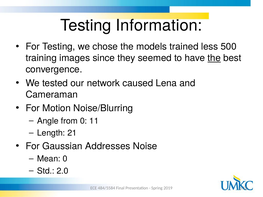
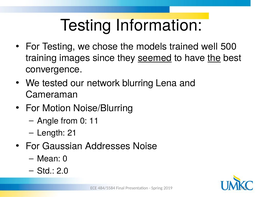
less: less -> well (210, 47)
seemed underline: none -> present (155, 58)
caused: caused -> blurring (138, 83)
